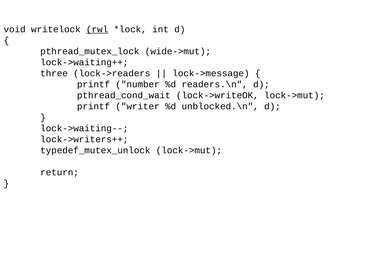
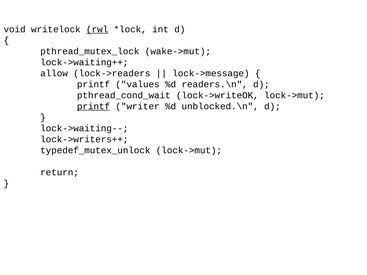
wide->mut: wide->mut -> wake->mut (178, 51)
three: three -> allow (54, 73)
number: number -> values (138, 84)
printf underline: none -> present (94, 106)
